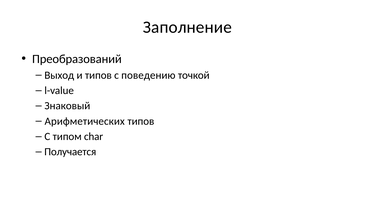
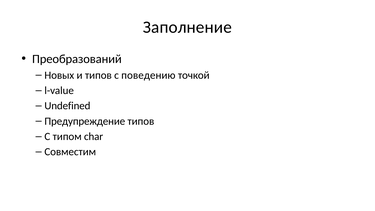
Выход: Выход -> Новых (59, 75)
Знаковый: Знаковый -> Undefined (67, 106)
Арифметических: Арифметических -> Предупреждение (85, 121)
Получается: Получается -> Совместим (70, 152)
